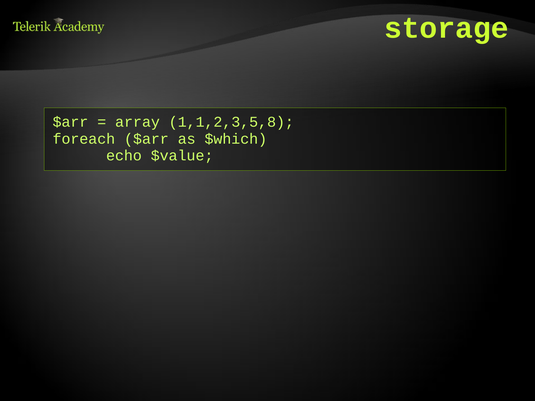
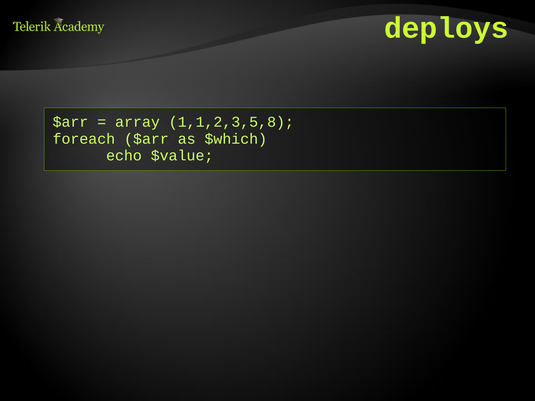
storage: storage -> deploys (446, 28)
